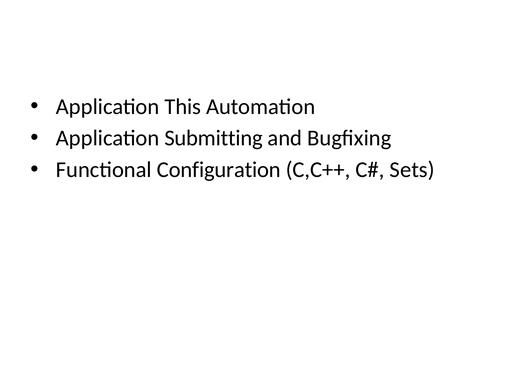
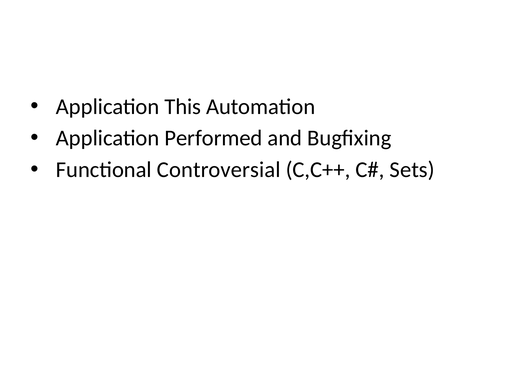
Submitting: Submitting -> Performed (213, 138)
Configuration: Configuration -> Controversial (219, 170)
